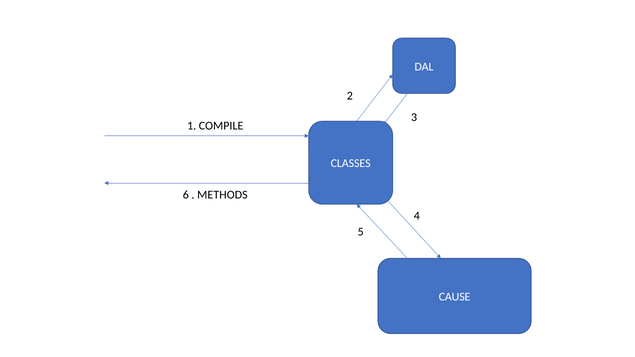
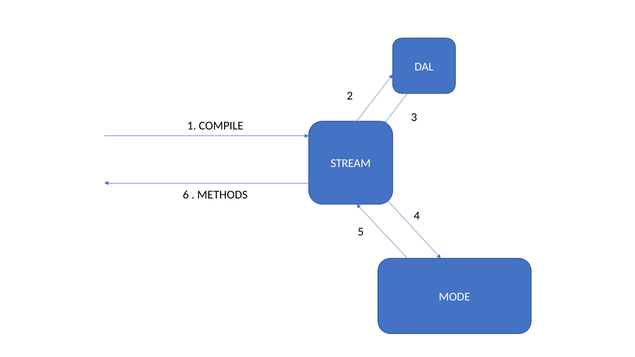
CLASSES: CLASSES -> STREAM (351, 164)
CAUSE: CAUSE -> MODE (454, 297)
